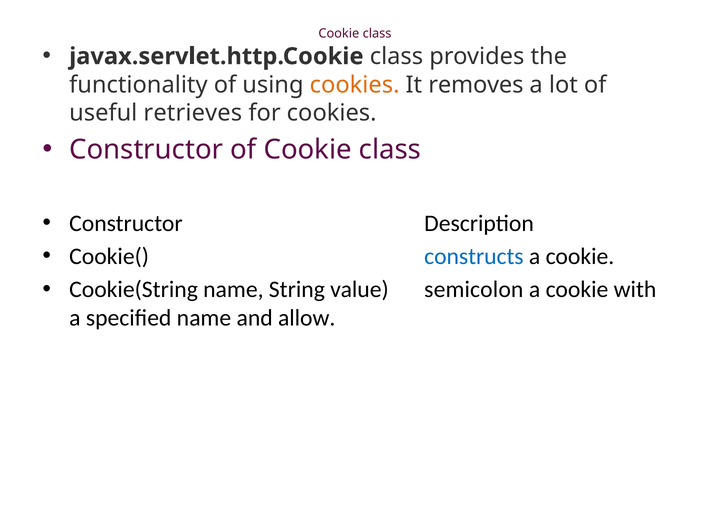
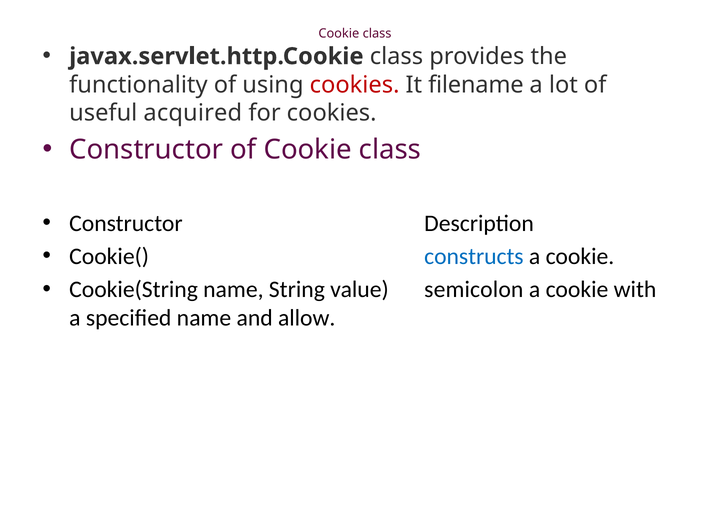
cookies colour: orange -> red (355, 85)
removes: removes -> filename (476, 85)
retrieves: retrieves -> acquired (193, 113)
